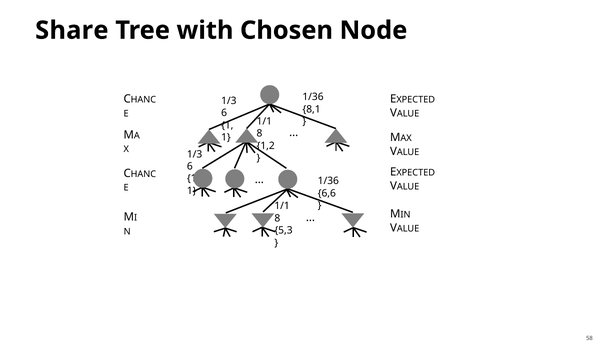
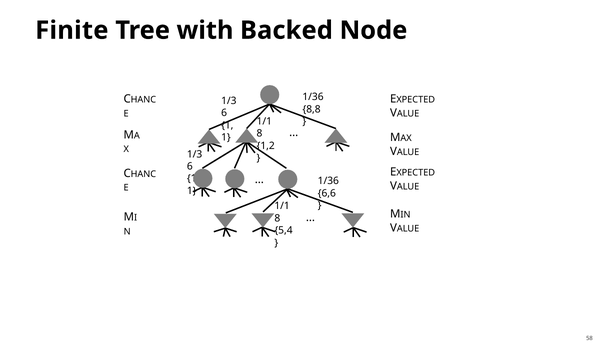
Share: Share -> Finite (72, 30)
Chosen: Chosen -> Backed (286, 30)
8,1: 8,1 -> 8,8 (312, 109)
5,3: 5,3 -> 5,4 (283, 230)
